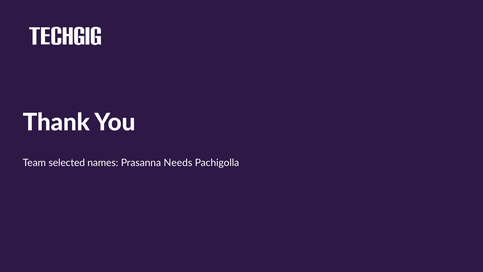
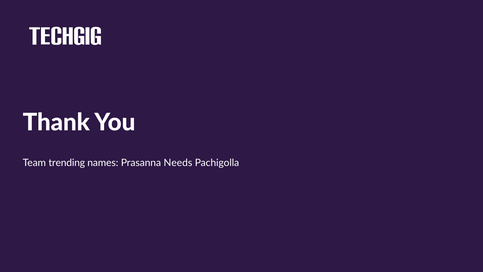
selected: selected -> trending (67, 163)
